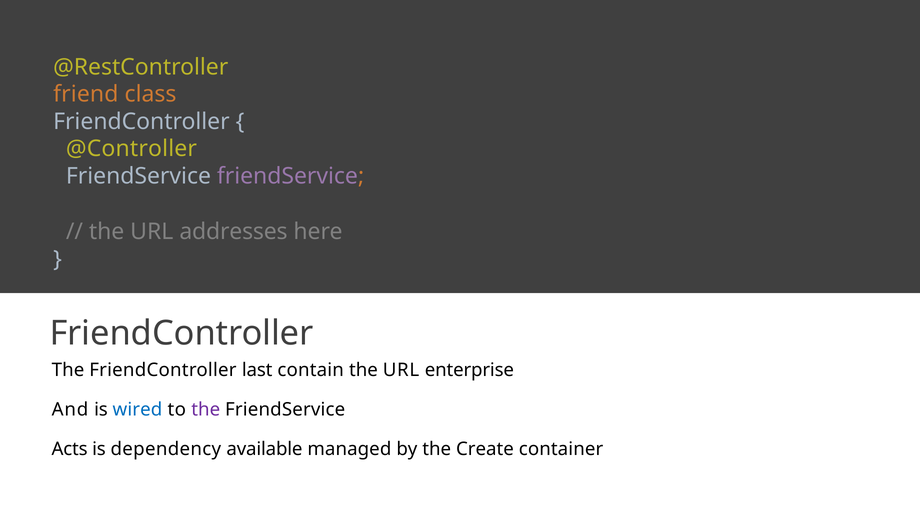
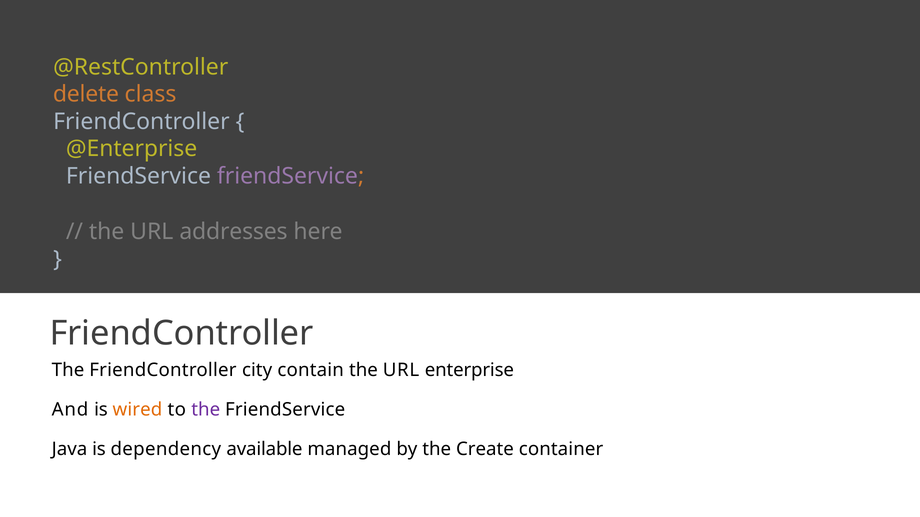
friend: friend -> delete (86, 94)
@Controller: @Controller -> @Enterprise (132, 149)
last: last -> city (257, 370)
wired colour: blue -> orange (137, 410)
Acts: Acts -> Java (70, 449)
